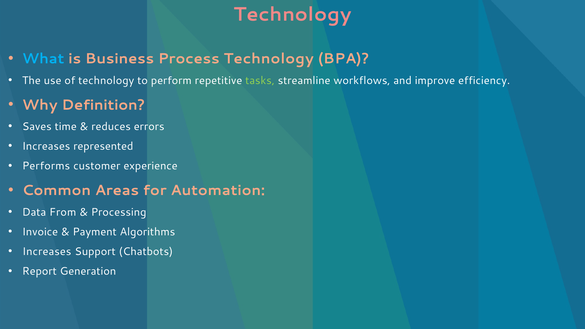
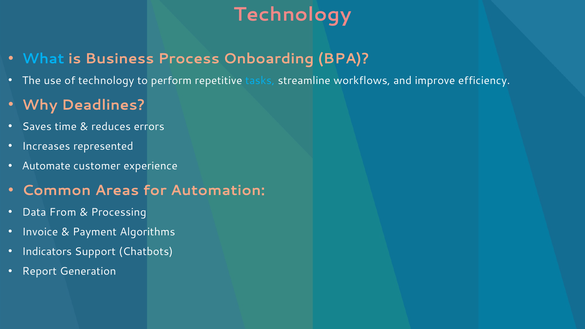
is Business Process Technology: Technology -> Onboarding (269, 59)
tasks colour: light green -> light blue (260, 81)
Definition: Definition -> Deadlines (103, 105)
Performs: Performs -> Automate (46, 166)
Increases: Increases -> Indicators (47, 252)
